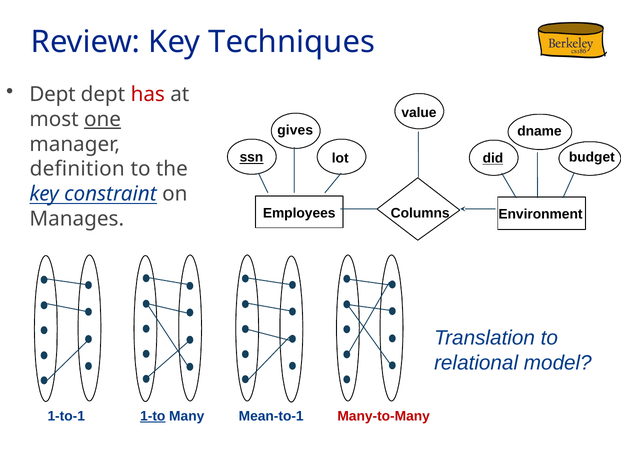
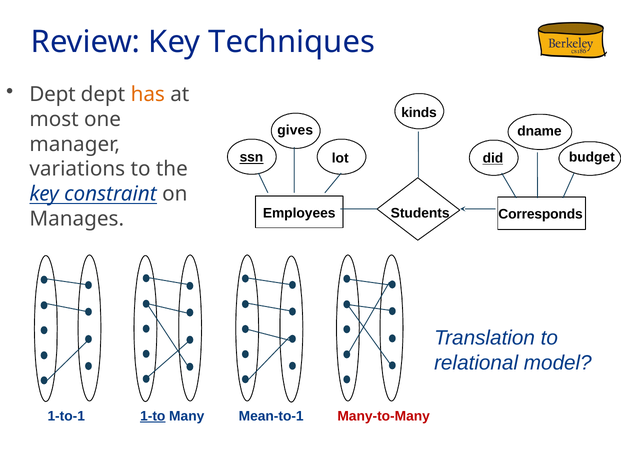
has colour: red -> orange (148, 95)
value: value -> kinds (419, 113)
one underline: present -> none (103, 119)
definition: definition -> variations (77, 169)
Environment: Environment -> Corresponds (541, 214)
Columns: Columns -> Students (420, 213)
